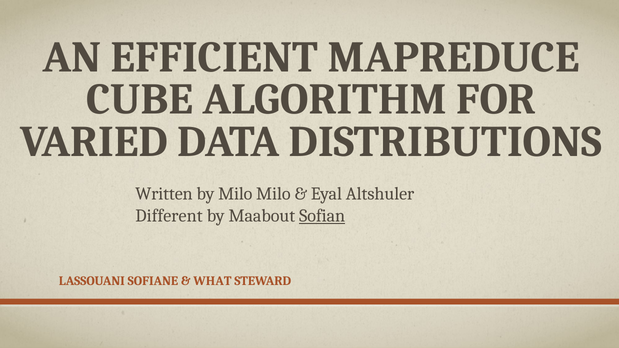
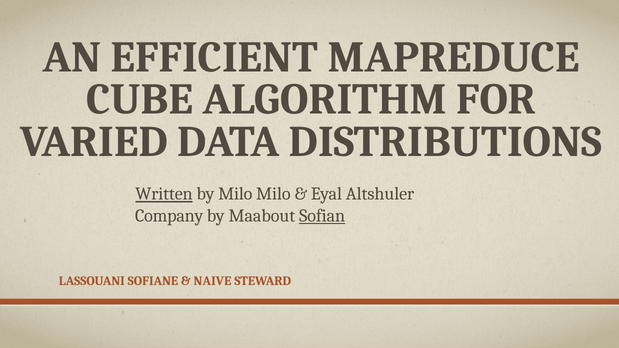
Written underline: none -> present (164, 194)
Different: Different -> Company (169, 216)
WHAT: WHAT -> NAIVE (212, 281)
